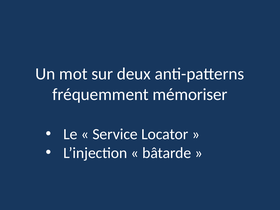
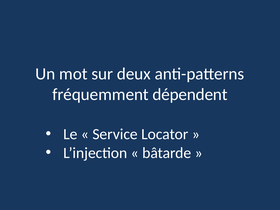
mémoriser: mémoriser -> dépendent (190, 94)
